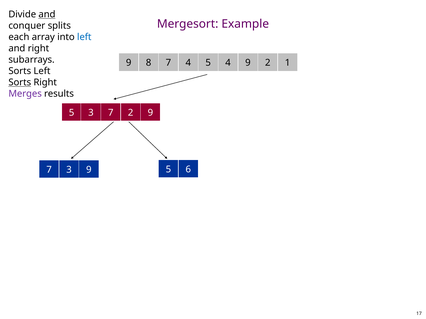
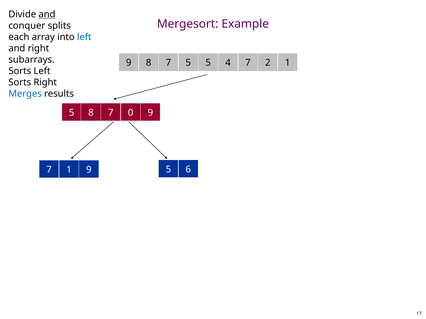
7 4: 4 -> 5 (188, 63)
4 9: 9 -> 7 (248, 63)
Sorts underline: present -> none (20, 83)
Merges colour: purple -> blue (25, 94)
5 3: 3 -> 8 (91, 113)
7 2: 2 -> 0 (131, 113)
7 3: 3 -> 1 (69, 170)
